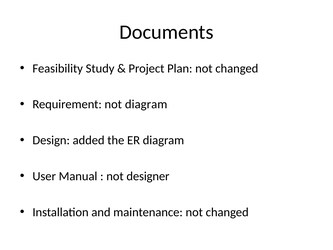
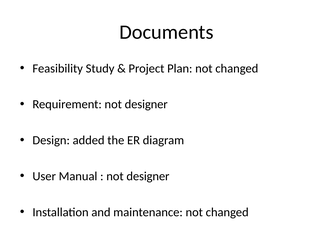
Requirement not diagram: diagram -> designer (146, 104)
